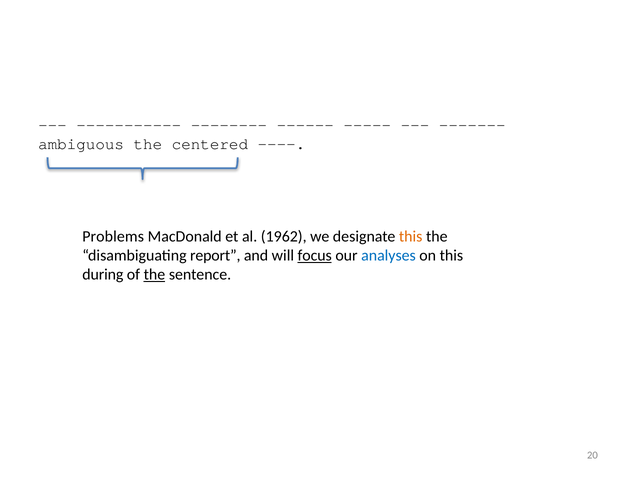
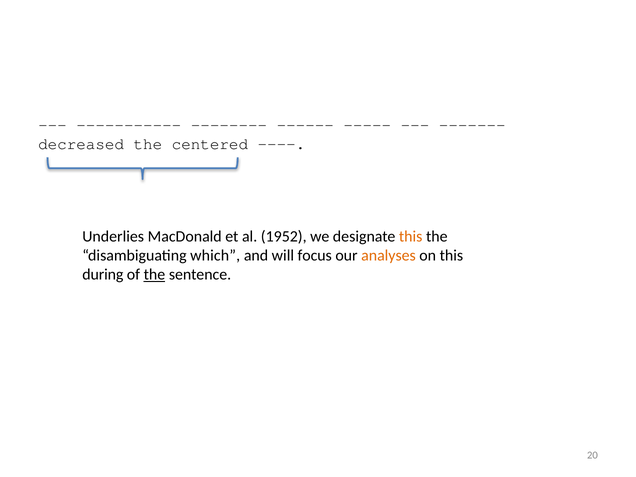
ambiguous: ambiguous -> decreased (81, 144)
Problems: Problems -> Underlies (113, 236)
1962: 1962 -> 1952 (284, 236)
report: report -> which (215, 255)
focus underline: present -> none (315, 255)
analyses colour: blue -> orange (389, 255)
